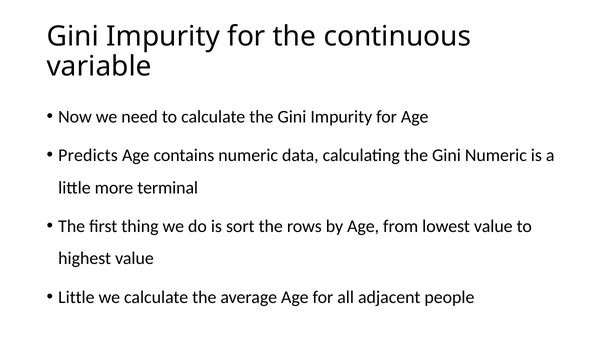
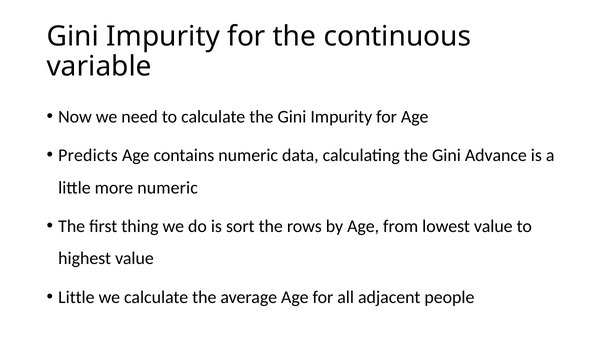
Gini Numeric: Numeric -> Advance (496, 155)
more terminal: terminal -> numeric (168, 188)
